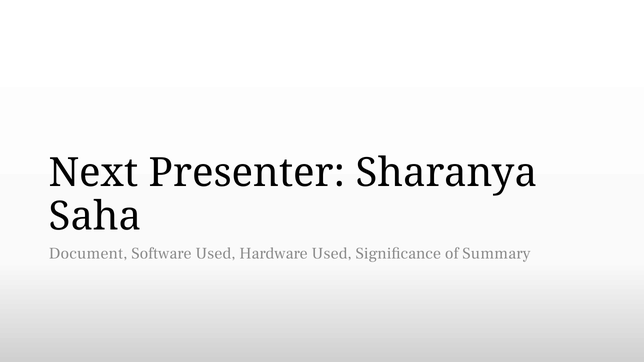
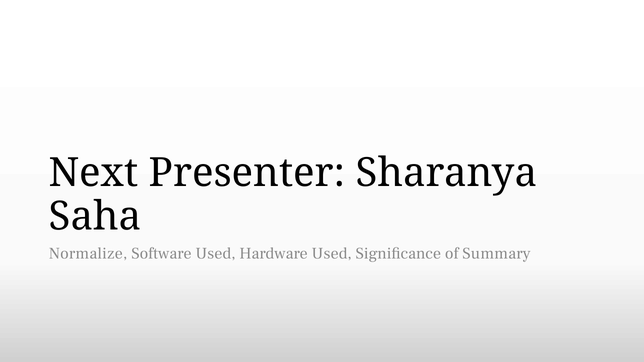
Document: Document -> Normalize (88, 253)
